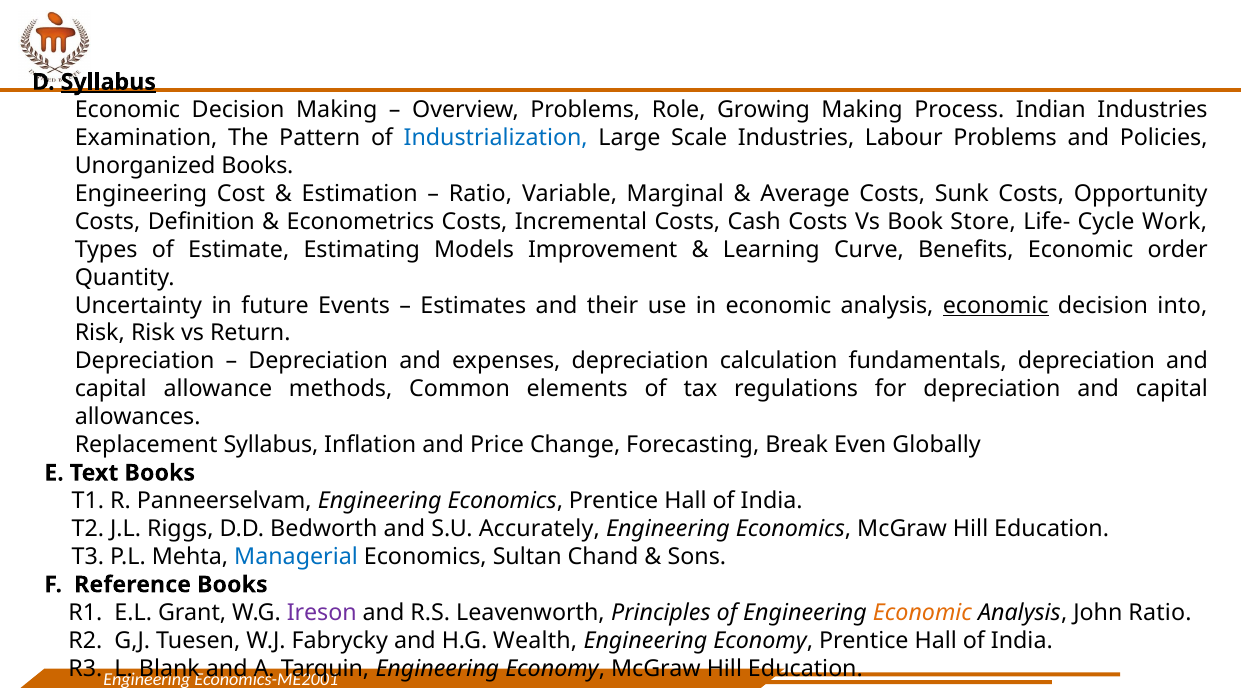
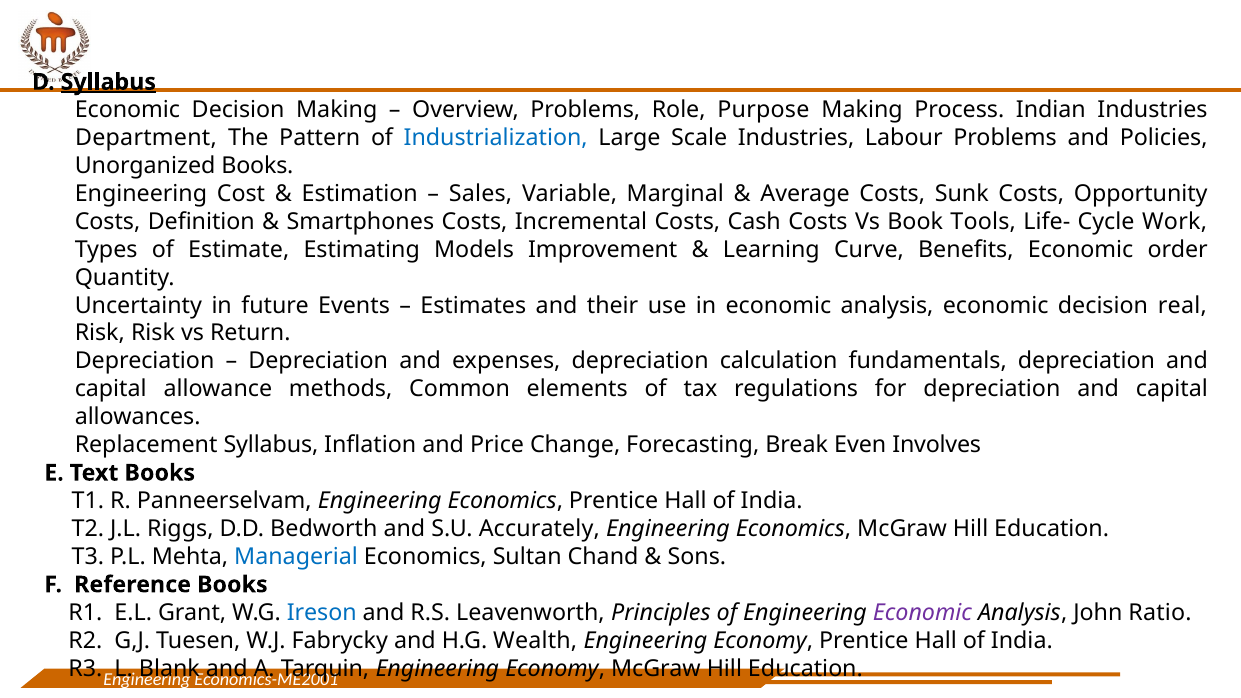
Growing: Growing -> Purpose (763, 110)
Examination: Examination -> Department (146, 138)
Ratio: Ratio -> Sales (480, 194)
Econometrics: Econometrics -> Smartphones (360, 222)
Store: Store -> Tools (983, 222)
economic underline: present -> none (996, 305)
into: into -> real (1182, 305)
Globally: Globally -> Involves (937, 445)
Ireson colour: purple -> blue (322, 613)
Economic colour: orange -> purple (922, 613)
